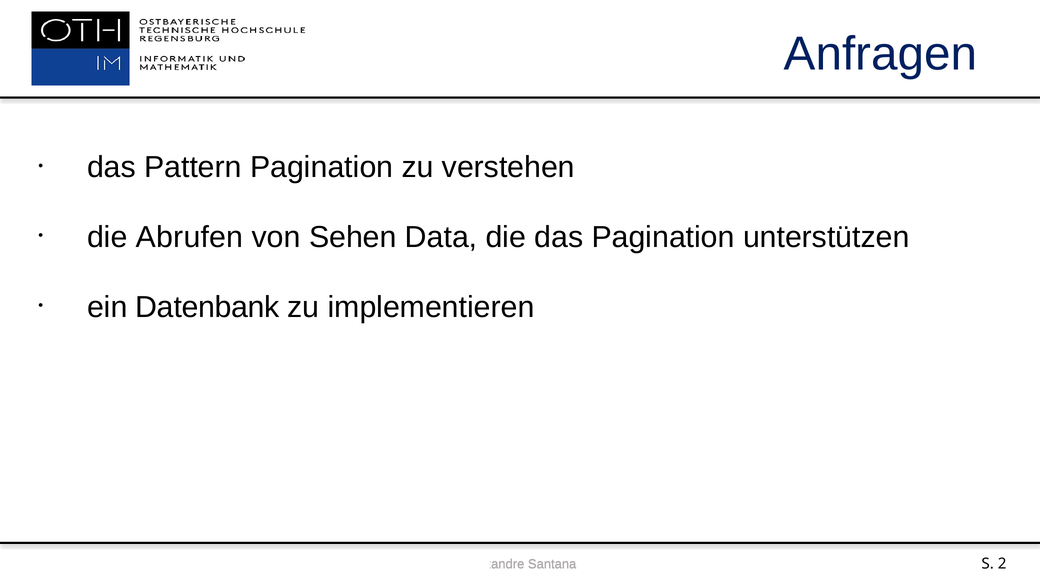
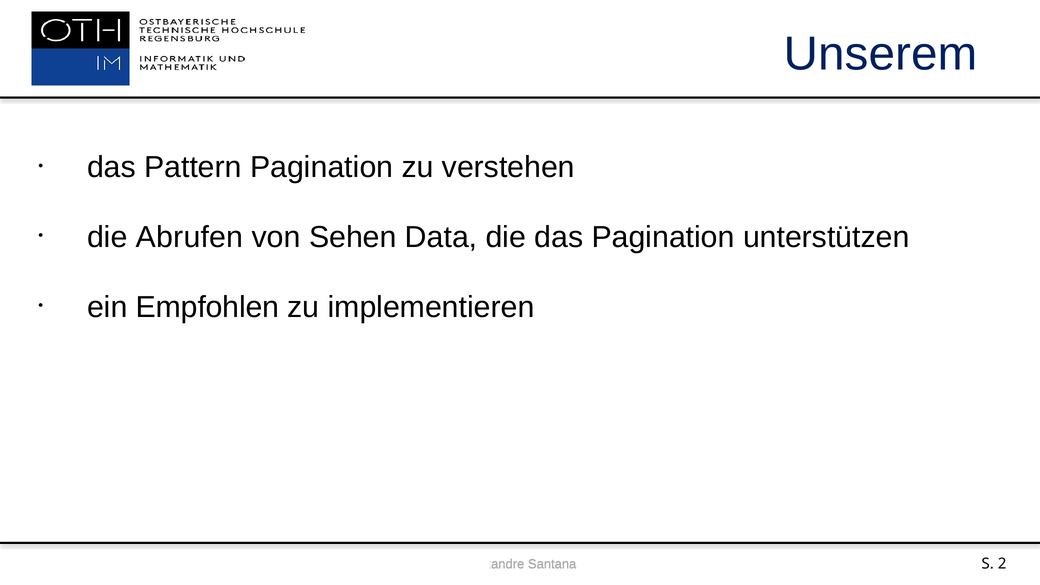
Anfragen: Anfragen -> Unserem (881, 54)
Datenbank: Datenbank -> Empfohlen (207, 307)
